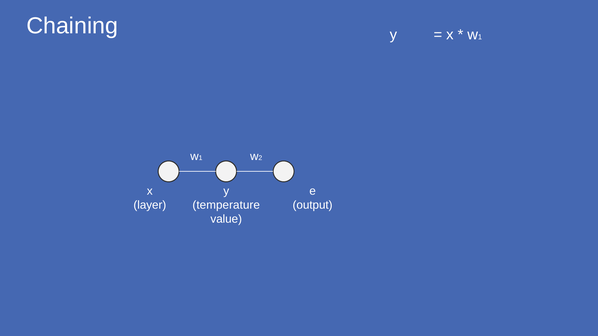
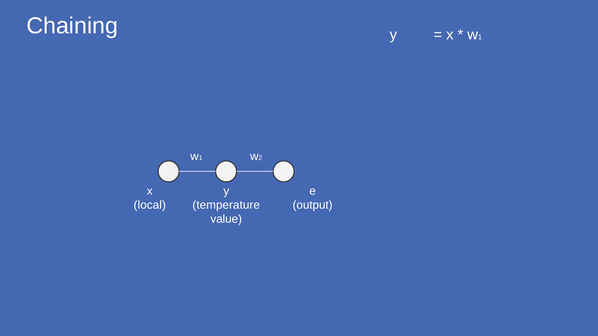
layer: layer -> local (150, 205)
